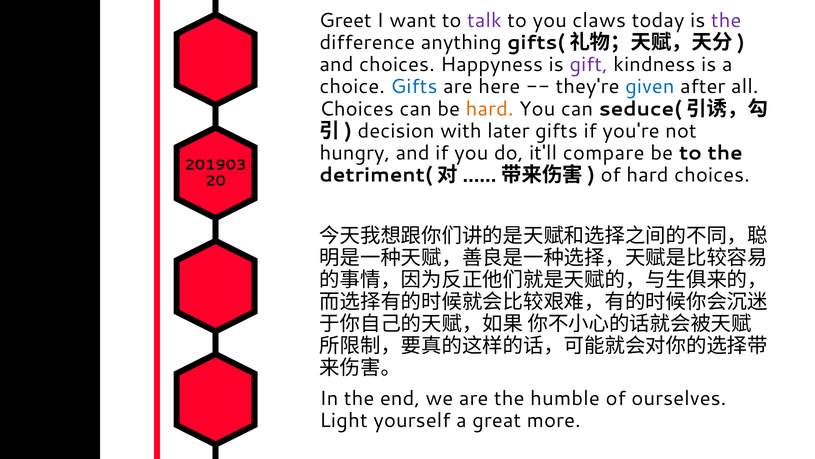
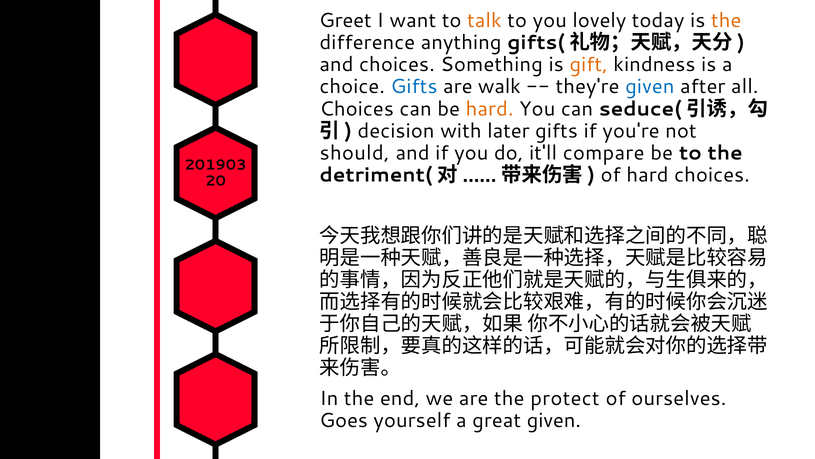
talk colour: purple -> orange (484, 21)
claws: claws -> lovely (599, 21)
the colour: purple -> orange (726, 21)
Happyness: Happyness -> Something (492, 65)
gift colour: purple -> orange (589, 65)
here: here -> walk (499, 87)
hungry: hungry -> should (355, 153)
humble: humble -> protect (565, 398)
Light: Light -> Goes (344, 420)
great more: more -> given (554, 420)
